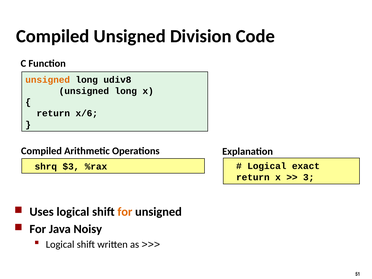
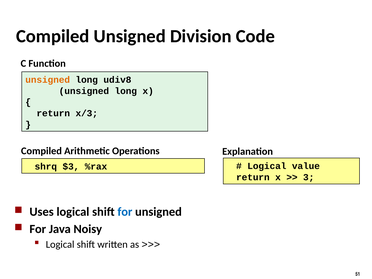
x/6: x/6 -> x/3 (87, 113)
exact: exact -> value (306, 166)
for colour: orange -> blue (125, 212)
